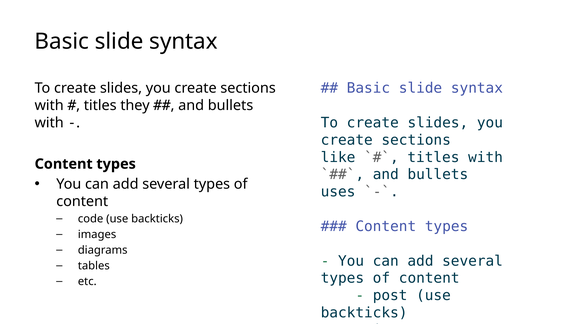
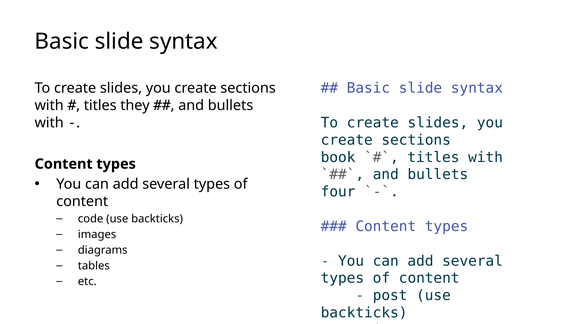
like: like -> book (338, 158)
uses: uses -> four (338, 192)
